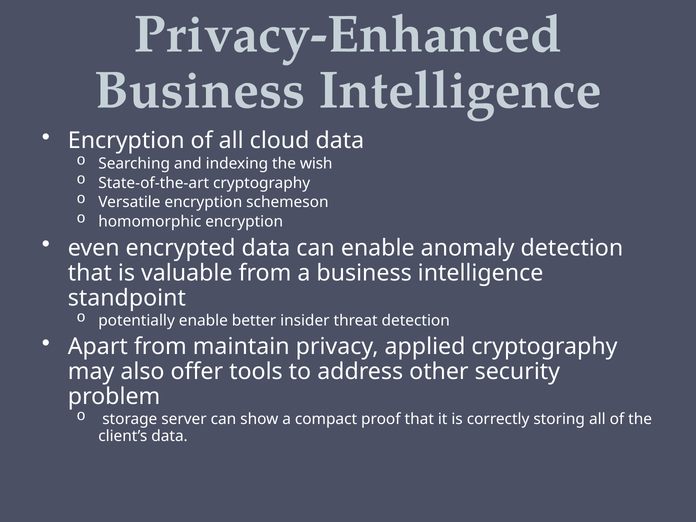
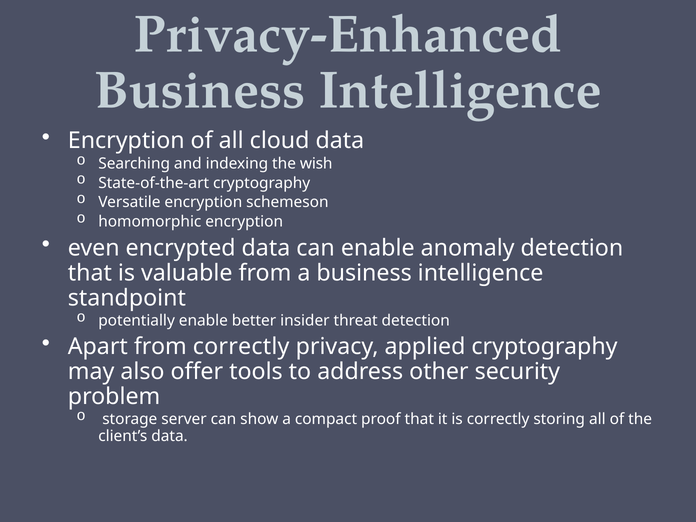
from maintain: maintain -> correctly (241, 347)
